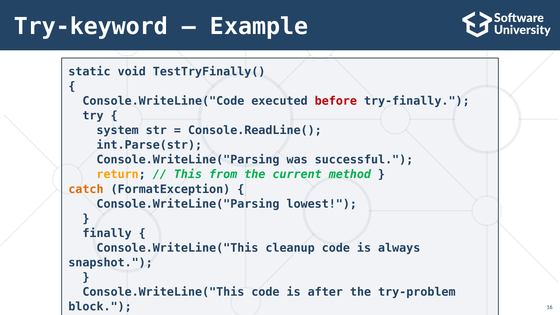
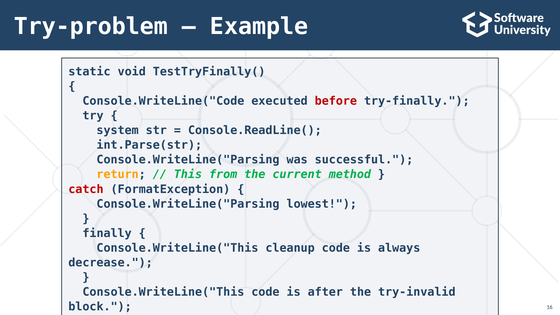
Try-keyword: Try-keyword -> Try-problem (91, 27)
catch colour: orange -> red (86, 189)
snapshot: snapshot -> decrease (111, 263)
try-problem: try-problem -> try-invalid (417, 292)
